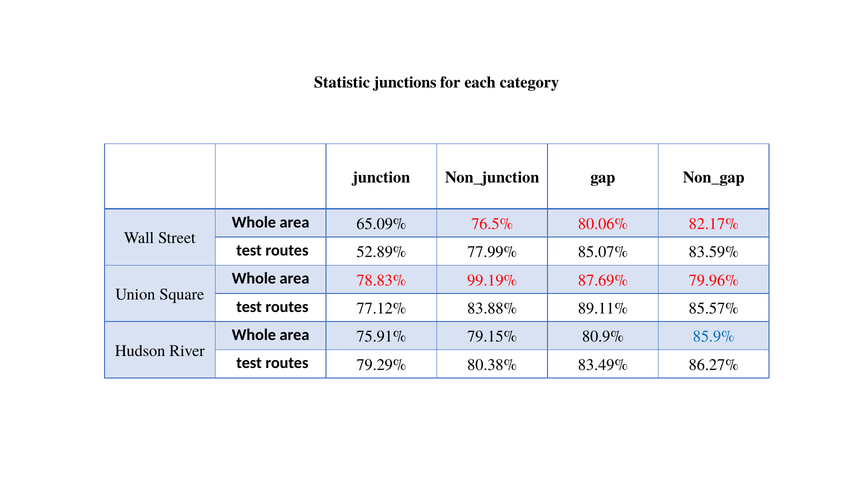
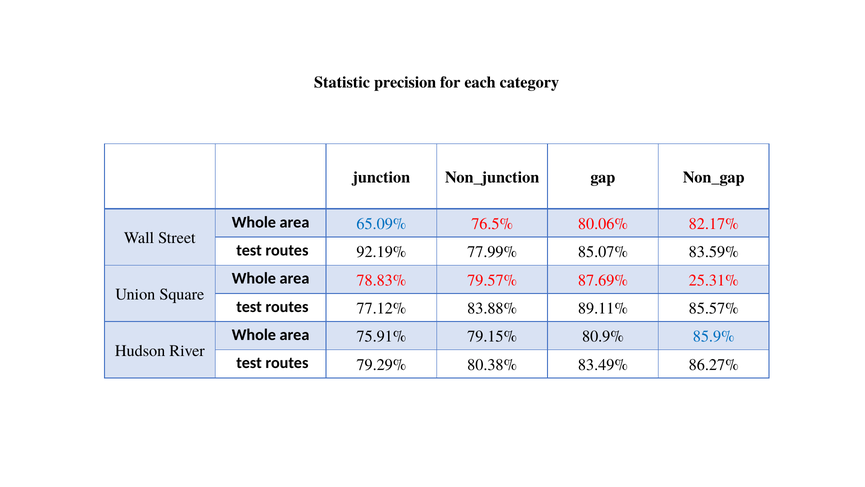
junctions: junctions -> precision (405, 82)
65.09% colour: black -> blue (381, 224)
52.89%: 52.89% -> 92.19% (381, 252)
99.19%: 99.19% -> 79.57% (492, 280)
79.96%: 79.96% -> 25.31% (714, 280)
